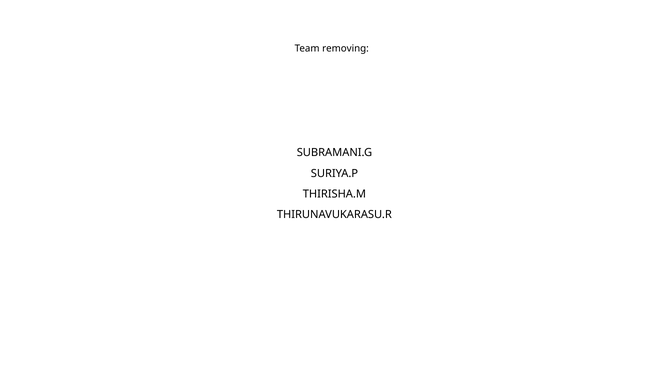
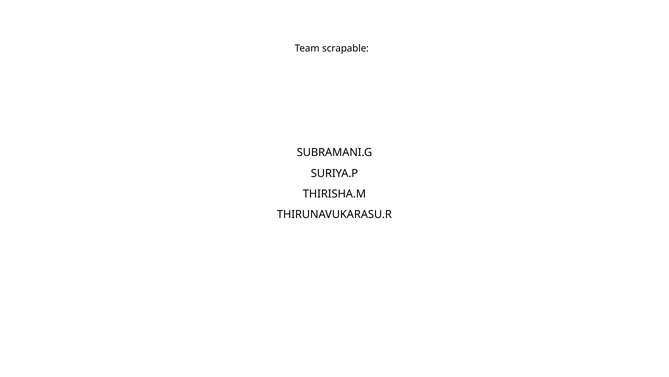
removing: removing -> scrapable (345, 48)
